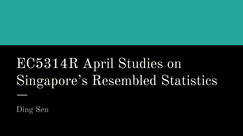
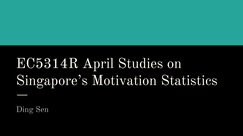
Resembled: Resembled -> Motivation (124, 81)
